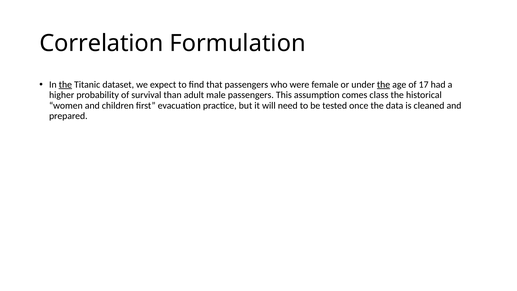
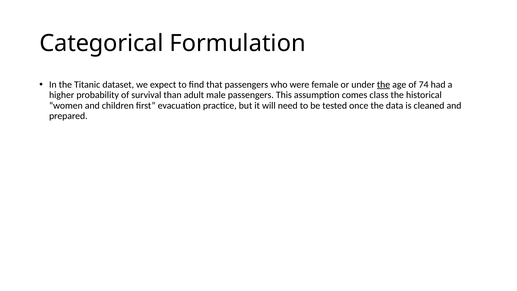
Correlation: Correlation -> Categorical (101, 43)
the underline: present -> none (65, 85)
17: 17 -> 74 (424, 85)
